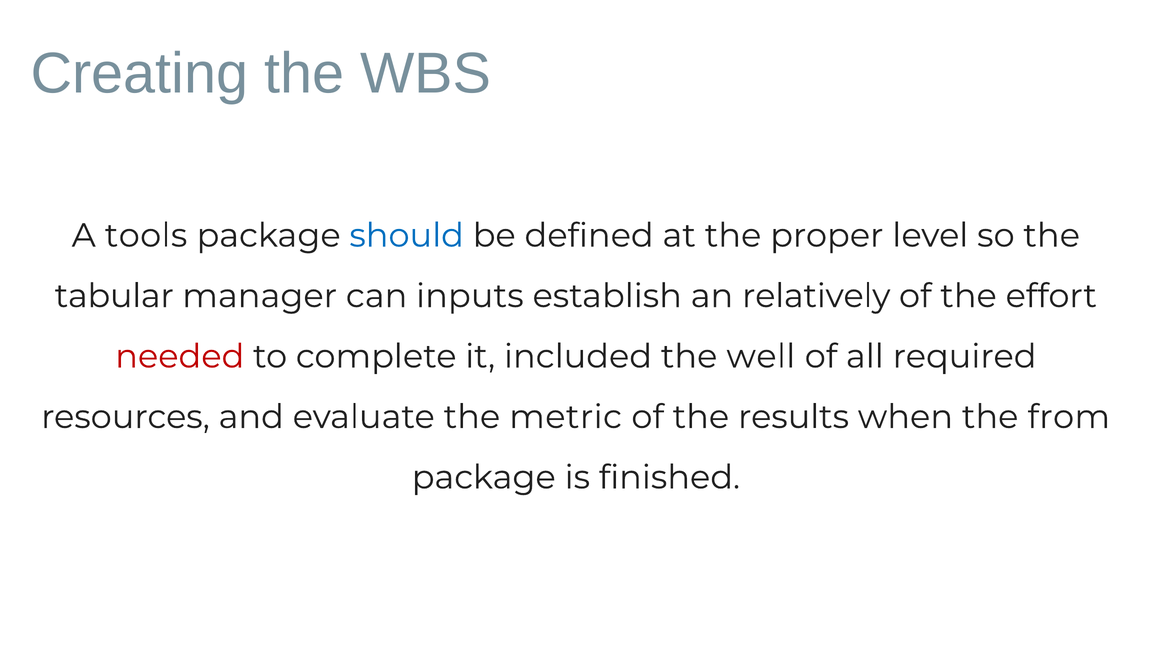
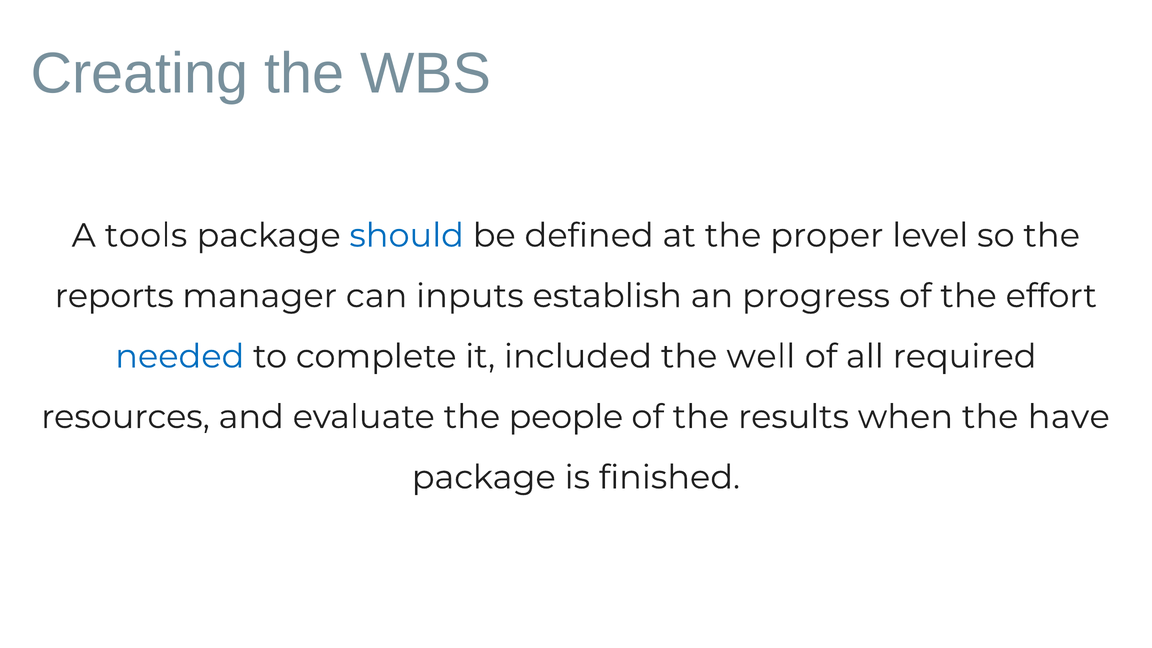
tabular: tabular -> reports (114, 296)
relatively: relatively -> progress (816, 296)
needed colour: red -> blue (180, 357)
metric: metric -> people (566, 417)
from: from -> have (1069, 417)
